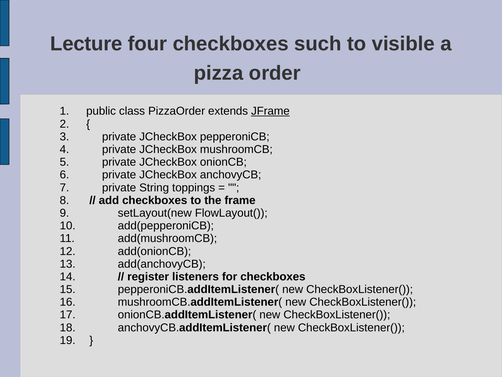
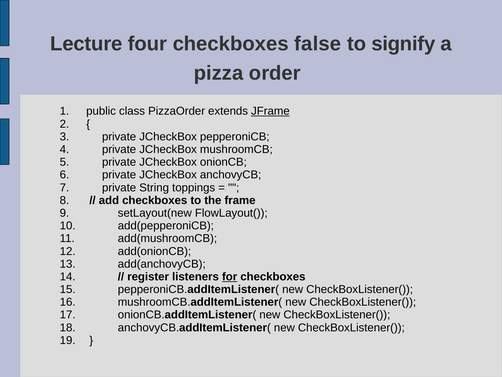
such: such -> false (318, 44)
visible: visible -> signify (403, 44)
for underline: none -> present (230, 276)
